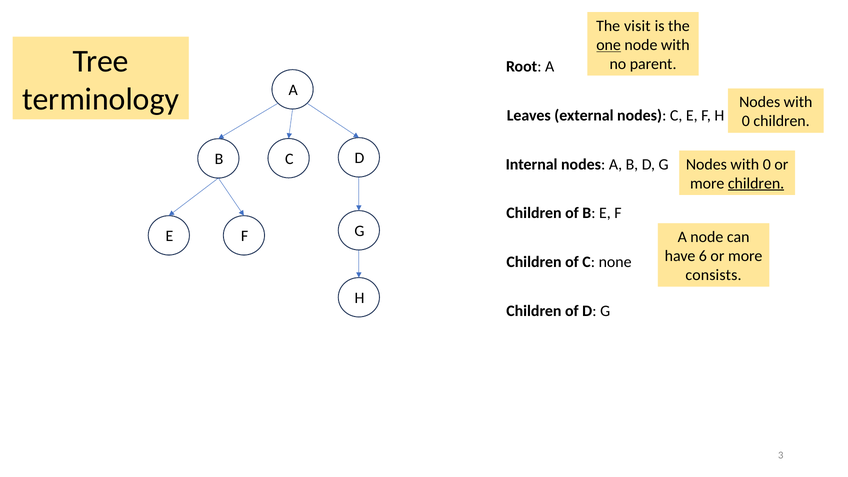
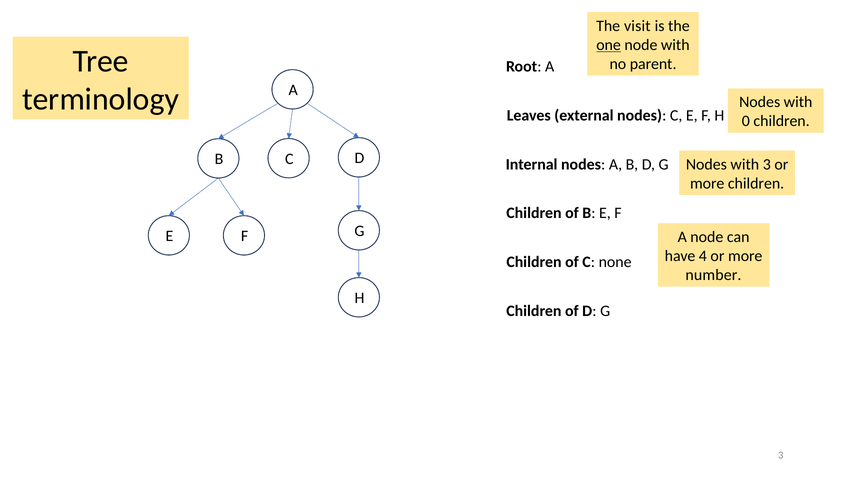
0: 0 -> 3 (767, 164)
children underline: present -> none (756, 183)
6: 6 -> 4 (703, 256)
consists: consists -> number (713, 275)
